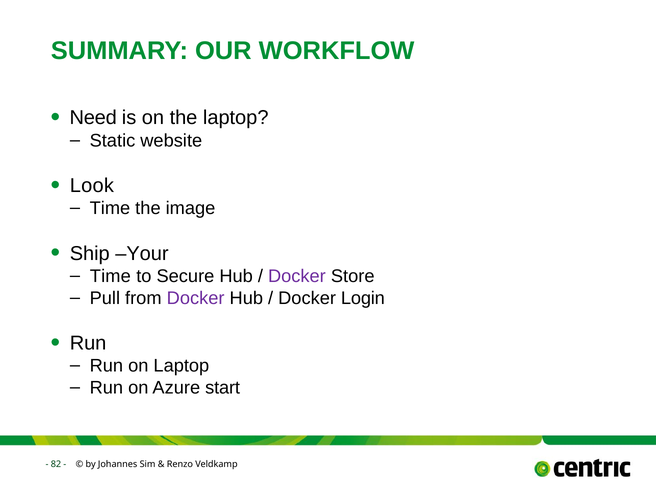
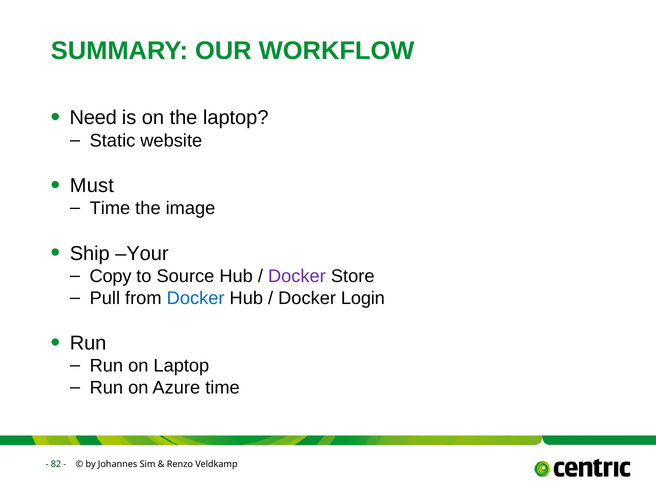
Look: Look -> Must (92, 186)
Time: Time -> Copy (111, 276)
Secure: Secure -> Source (185, 276)
Docker colour: purple -> blue (196, 298)
Azure start: start -> time (223, 388)
